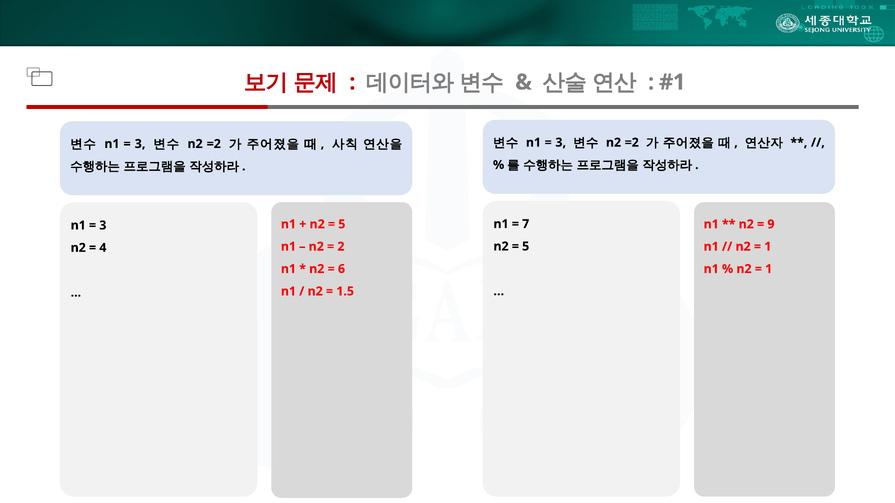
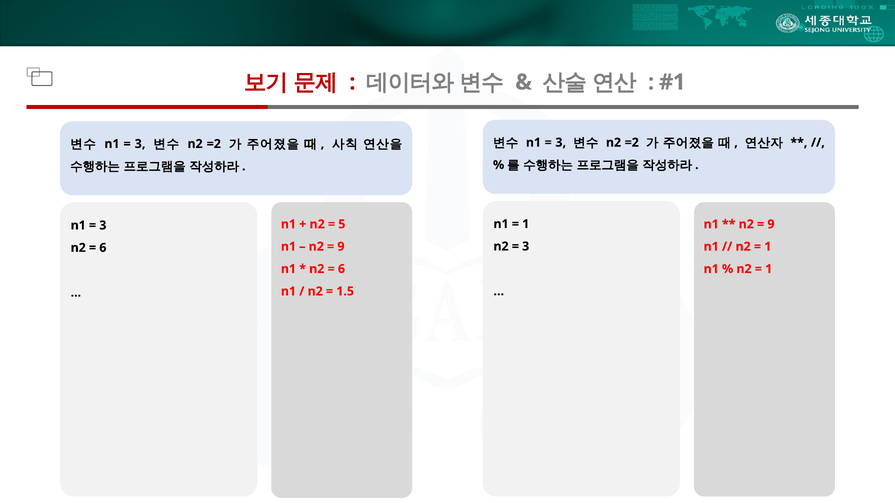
7: 7 -> 1 (526, 224)
5: 5 -> 3 (526, 247)
2: 2 -> 9 (341, 247)
4: 4 -> 6 (103, 248)
